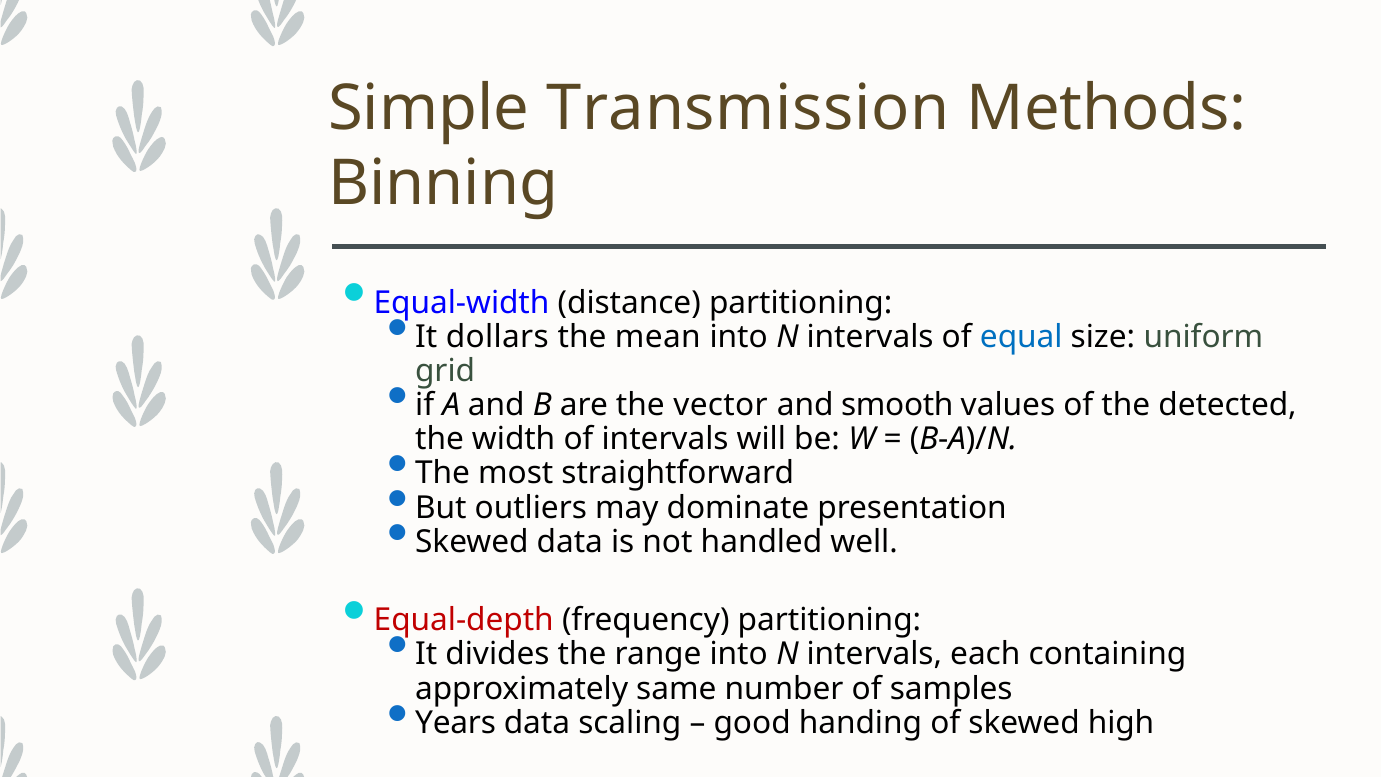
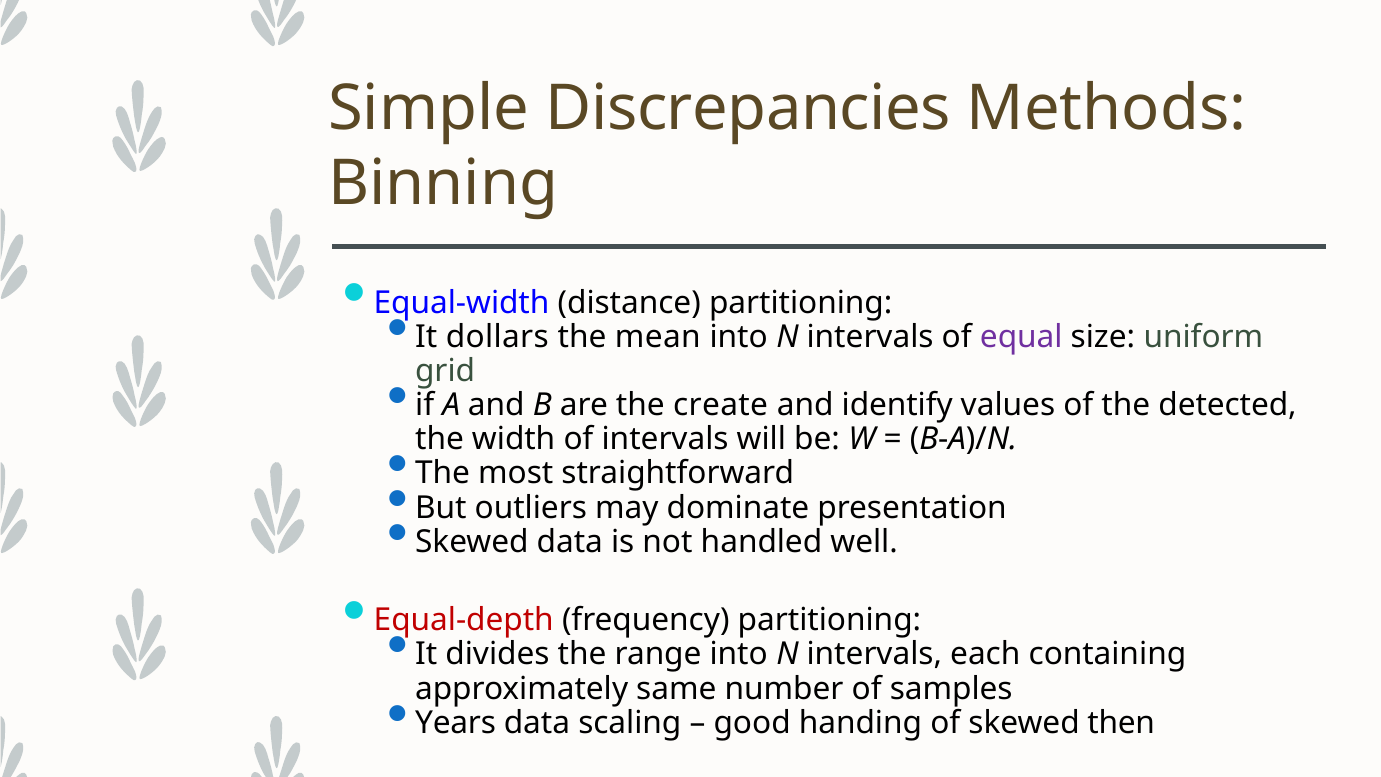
Transmission: Transmission -> Discrepancies (748, 109)
equal colour: blue -> purple (1021, 337)
vector: vector -> create (721, 405)
smooth: smooth -> identify (897, 405)
high: high -> then (1121, 723)
